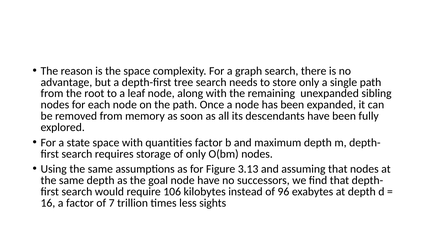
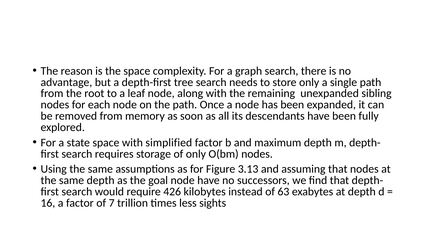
quantities: quantities -> simplified (169, 142)
106: 106 -> 426 (172, 191)
96: 96 -> 63 (283, 191)
